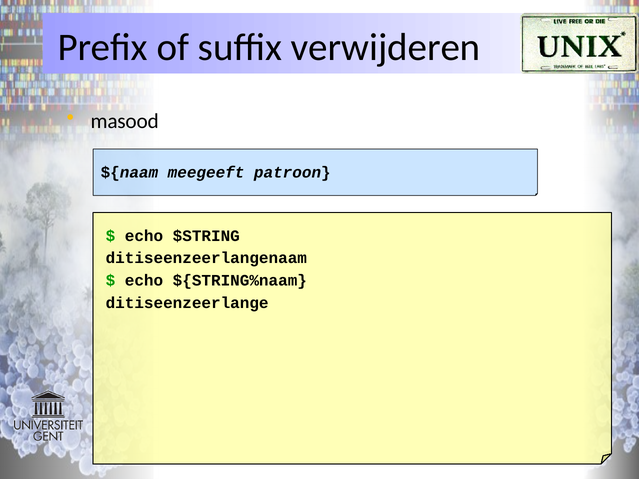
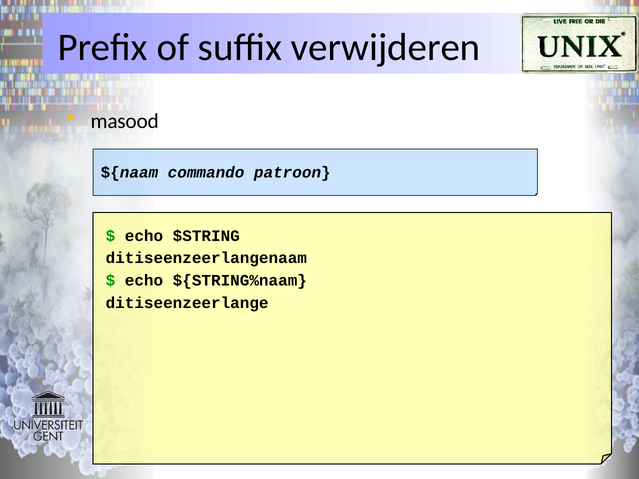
meegeeft: meegeeft -> commando (206, 172)
